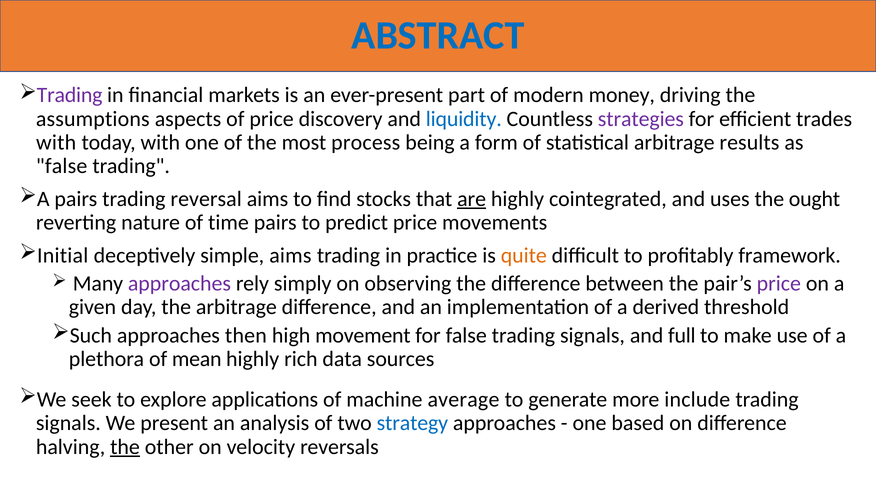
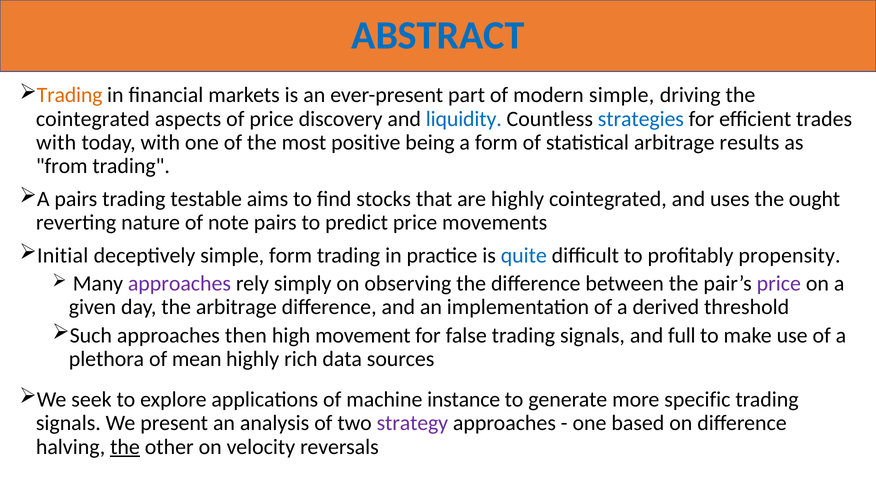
Trading colour: purple -> orange (70, 95)
modern money: money -> simple (622, 95)
assumptions: assumptions -> cointegrated (93, 119)
strategies colour: purple -> blue (641, 119)
process: process -> positive (366, 142)
false: false -> from (62, 166)
reversal: reversal -> testable (206, 199)
are underline: present -> none (472, 199)
time: time -> note (229, 222)
simple aims: aims -> form (291, 255)
quite colour: orange -> blue (524, 255)
framework: framework -> propensity (789, 255)
average: average -> instance (464, 399)
include: include -> specific (697, 399)
strategy colour: blue -> purple (412, 423)
